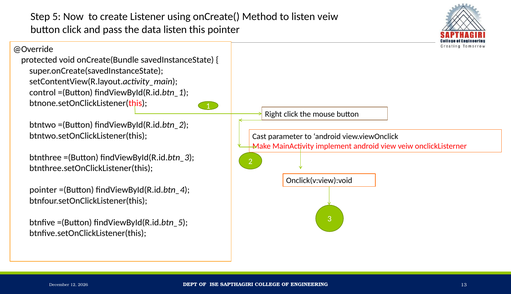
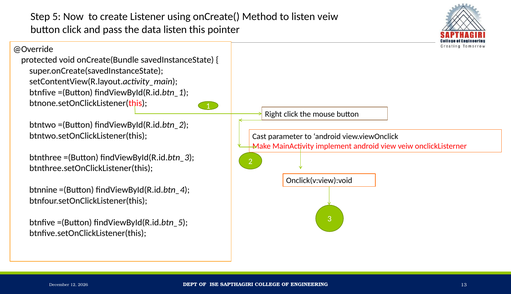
control: control -> btnfive (43, 92)
pointer: pointer -> btnnine (43, 190)
